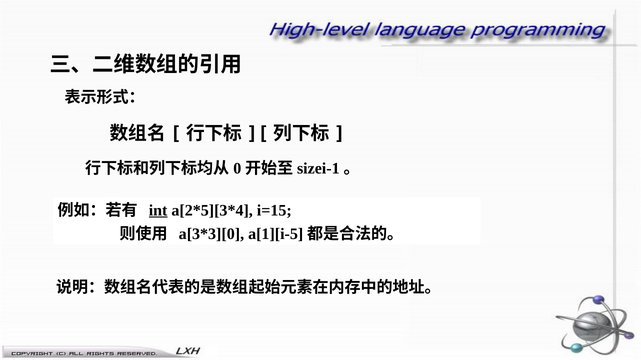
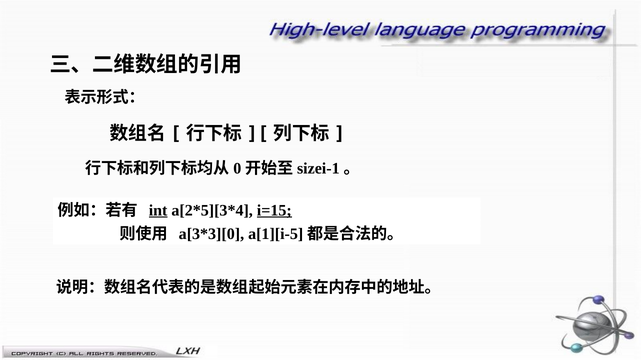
i=15 underline: none -> present (274, 211)
